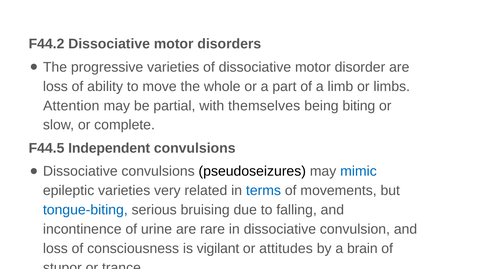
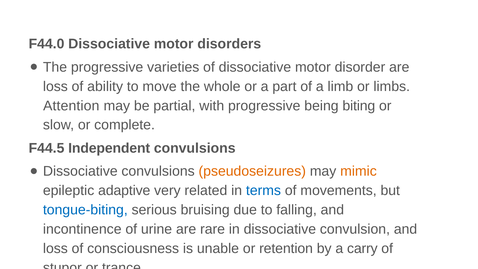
F44.2: F44.2 -> F44.0 (46, 44)
with themselves: themselves -> progressive (264, 106)
pseudoseizures colour: black -> orange (252, 171)
mimic colour: blue -> orange (358, 171)
epileptic varieties: varieties -> adaptive (124, 191)
vigilant: vigilant -> unable (218, 248)
attitudes: attitudes -> retention (286, 248)
brain: brain -> carry (362, 248)
